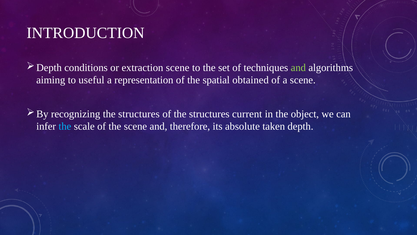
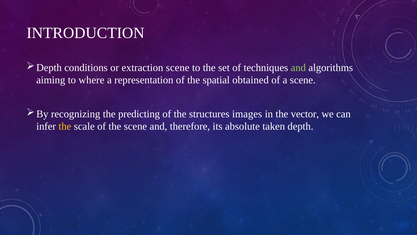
useful: useful -> where (92, 80)
recognizing the structures: structures -> predicting (139, 114)
current: current -> images (247, 114)
object: object -> vector (305, 114)
the colour: light blue -> yellow (65, 126)
